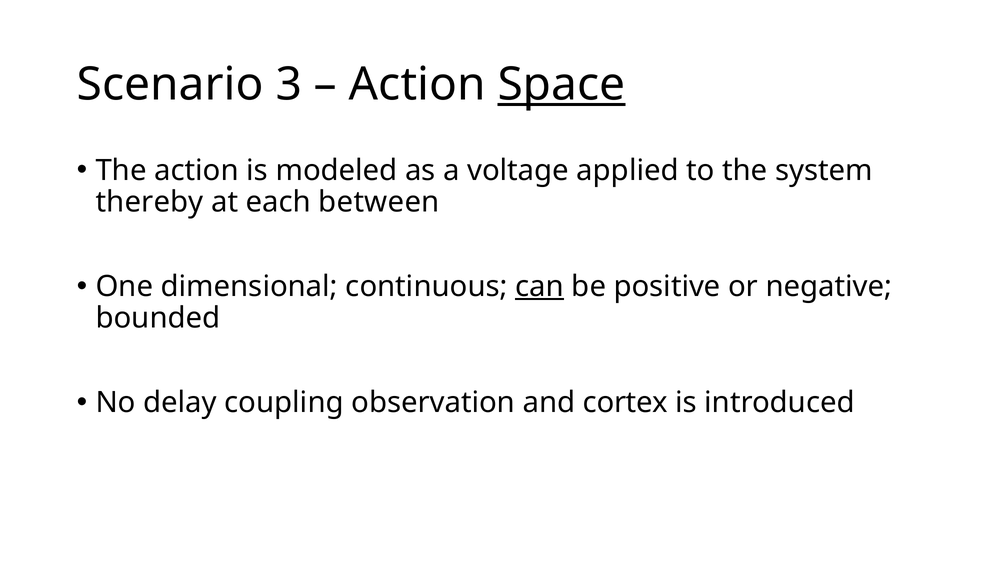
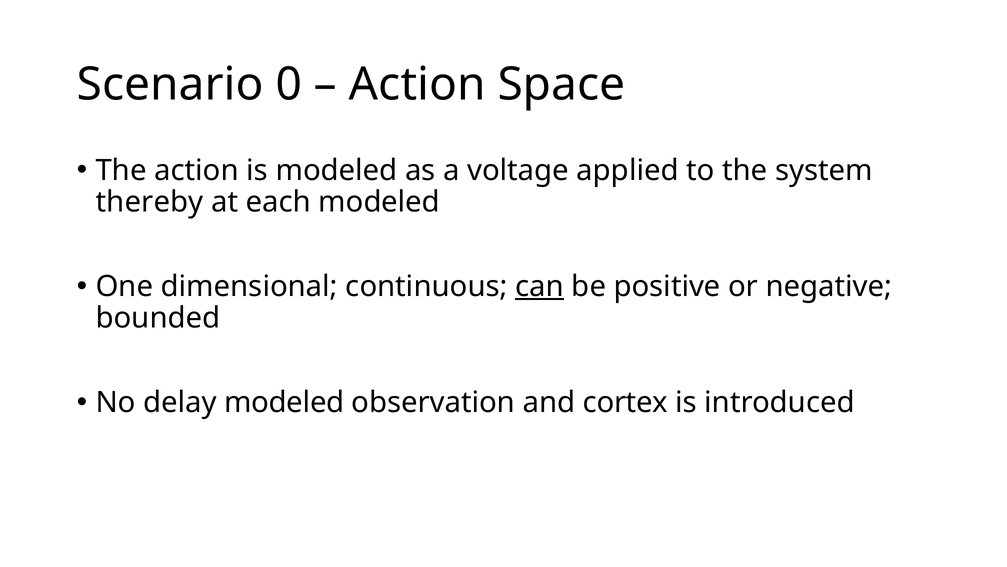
3: 3 -> 0 (289, 85)
Space underline: present -> none (561, 85)
each between: between -> modeled (379, 202)
delay coupling: coupling -> modeled (284, 402)
